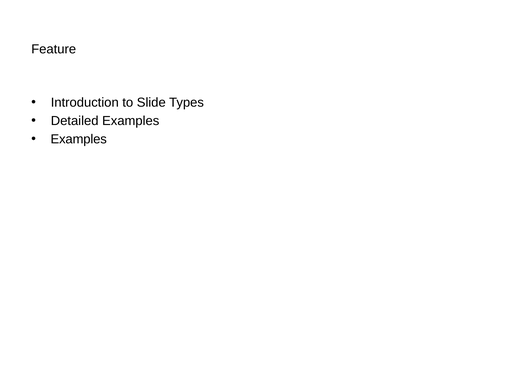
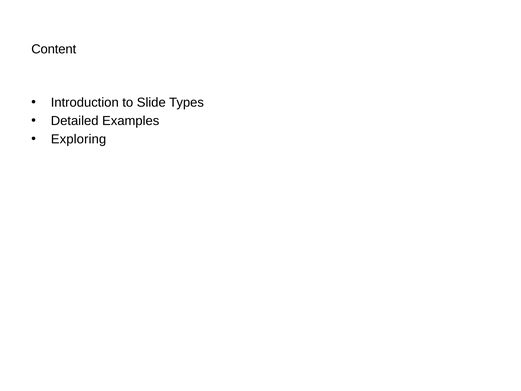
Feature: Feature -> Content (54, 49)
Examples: Examples -> Exploring (79, 139)
